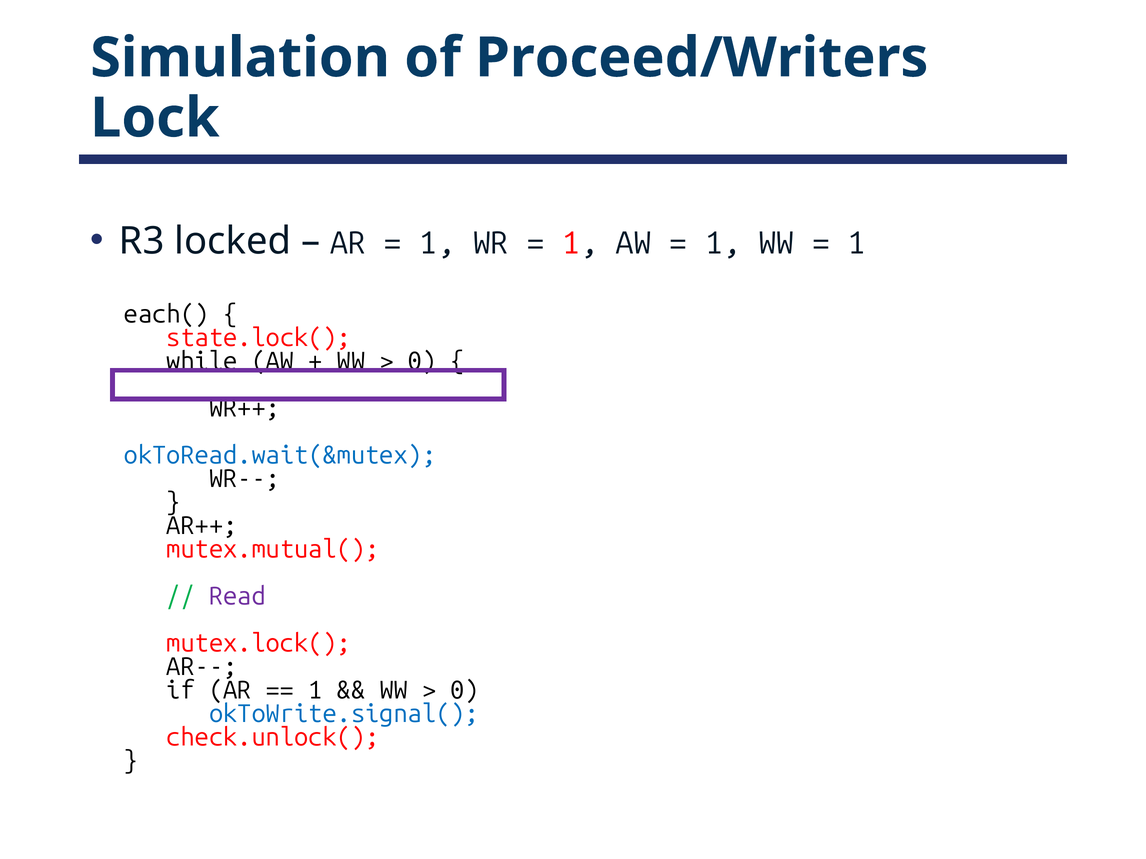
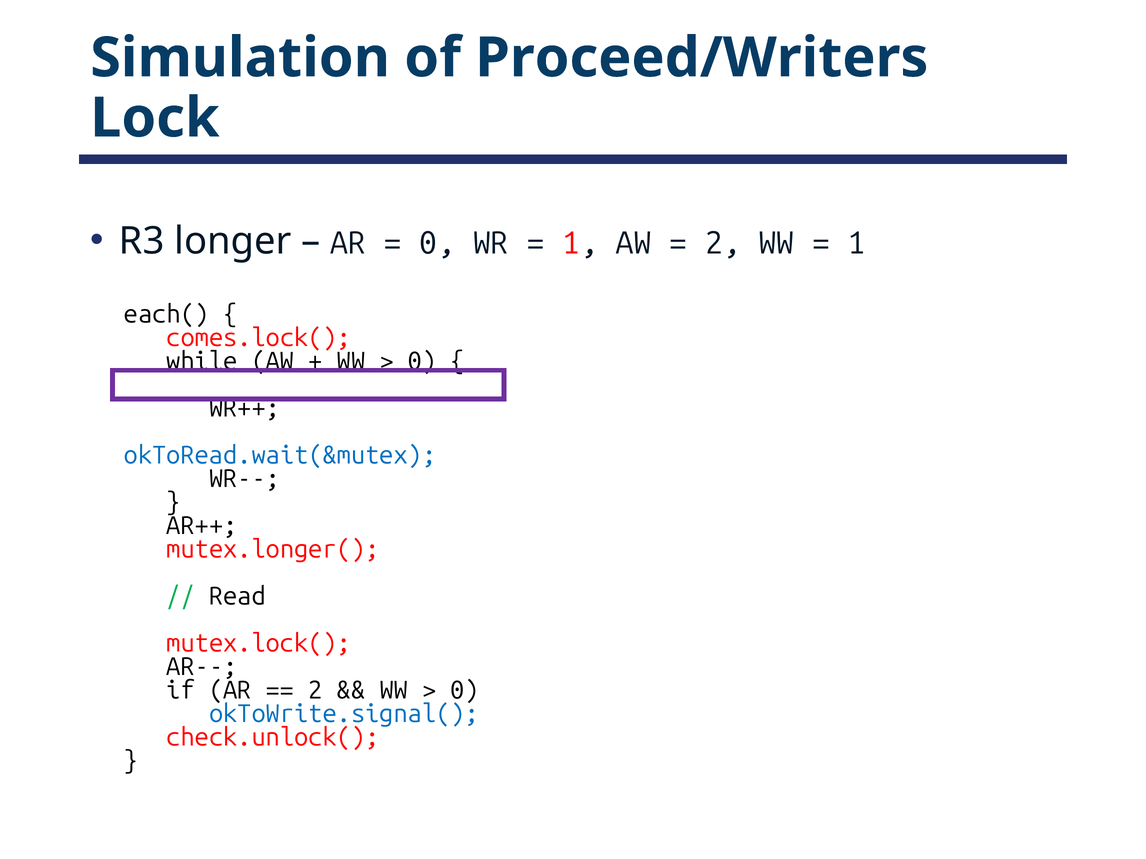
locked: locked -> longer (233, 241)
1: 1 -> 0 (437, 244)
1: 1 -> 2 (723, 244)
state.lock(: state.lock( -> comes.lock( (259, 338)
mutex.mutual(: mutex.mutual( -> mutex.longer( (273, 550)
Read colour: purple -> black (237, 597)
1: 1 -> 2 (316, 691)
